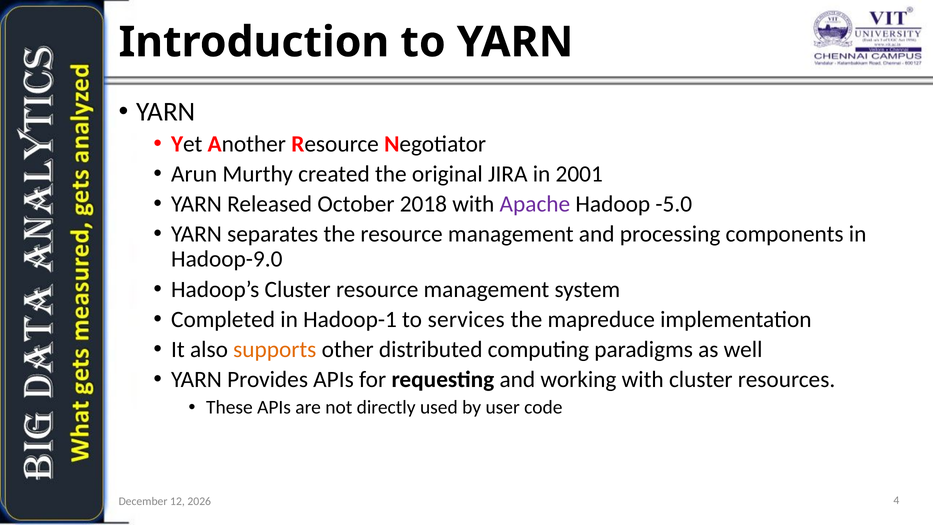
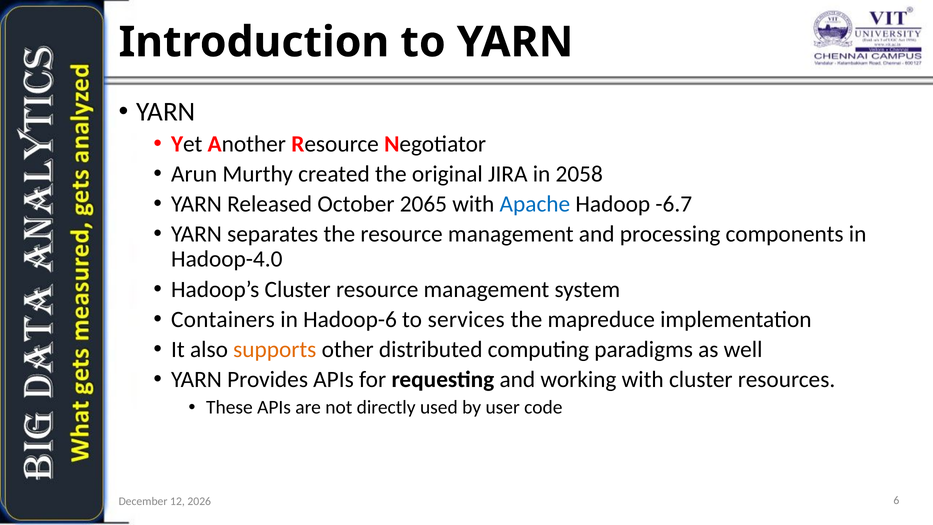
2001: 2001 -> 2058 (579, 174)
2018: 2018 -> 2065 (423, 204)
Apache colour: purple -> blue (535, 204)
-5.0: -5.0 -> -6.7 (674, 204)
Hadoop-9.0: Hadoop-9.0 -> Hadoop-4.0 (227, 259)
Completed: Completed -> Containers (223, 319)
Hadoop-1: Hadoop-1 -> Hadoop-6 (350, 319)
4: 4 -> 6 (896, 500)
